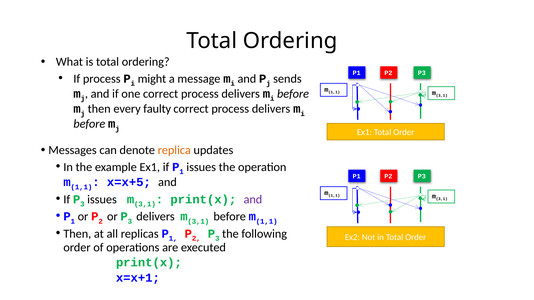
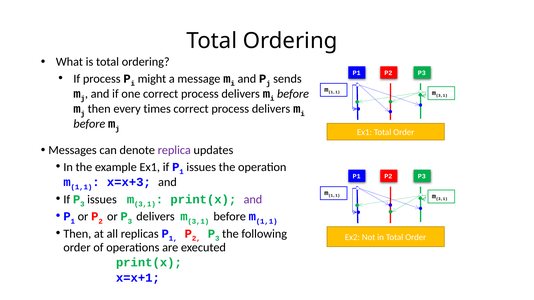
faulty: faulty -> times (157, 109)
replica colour: orange -> purple (174, 150)
x=x+5: x=x+5 -> x=x+3 (129, 182)
